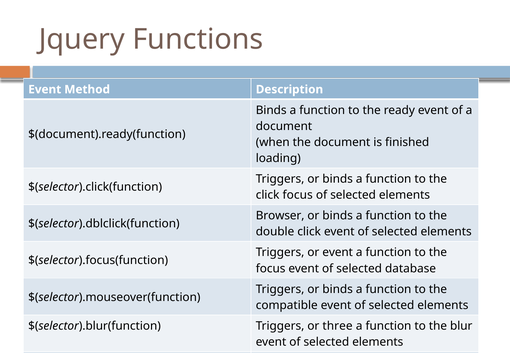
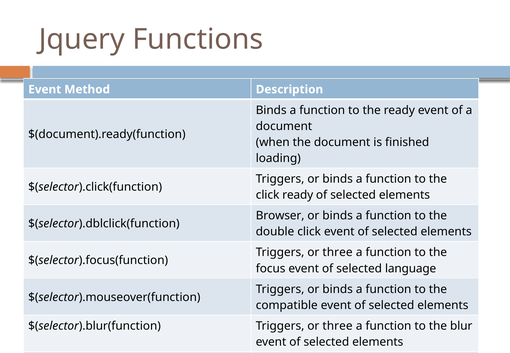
click focus: focus -> ready (298, 195)
event: event -> three (338, 252)
database: database -> language (411, 269)
